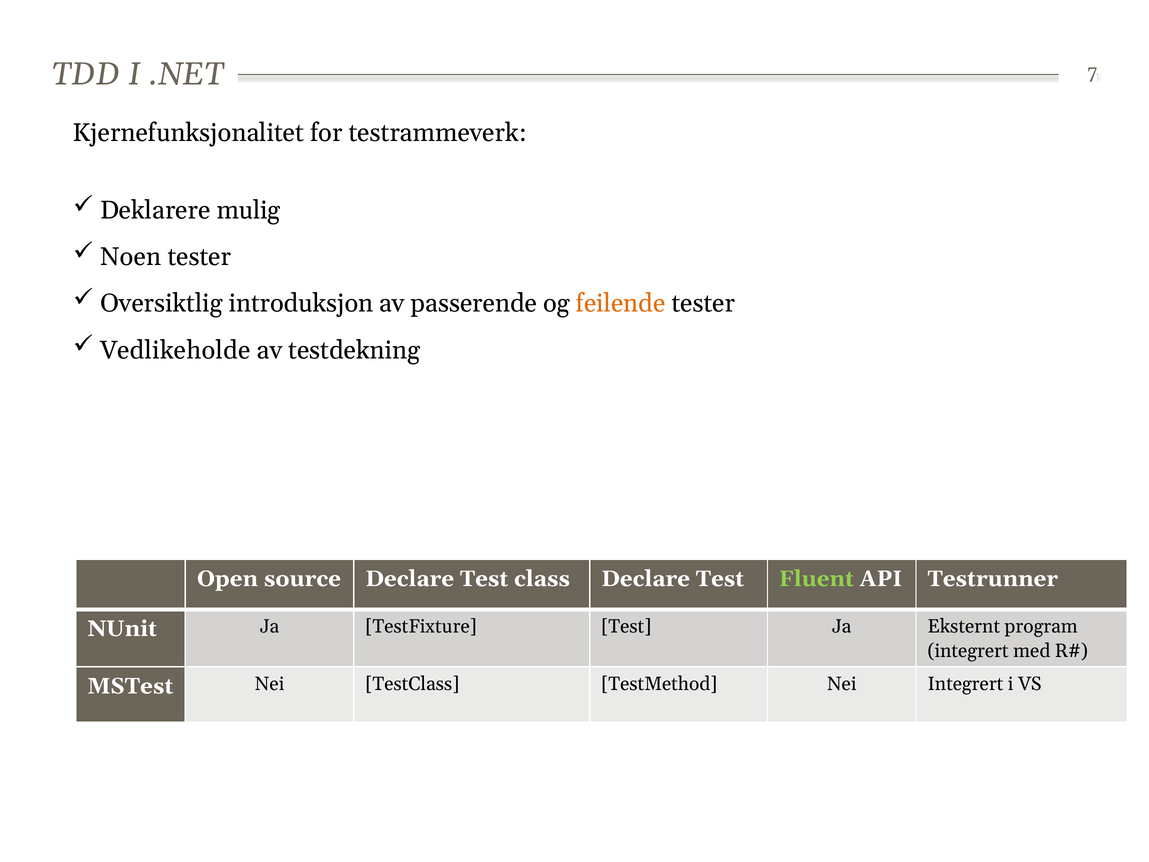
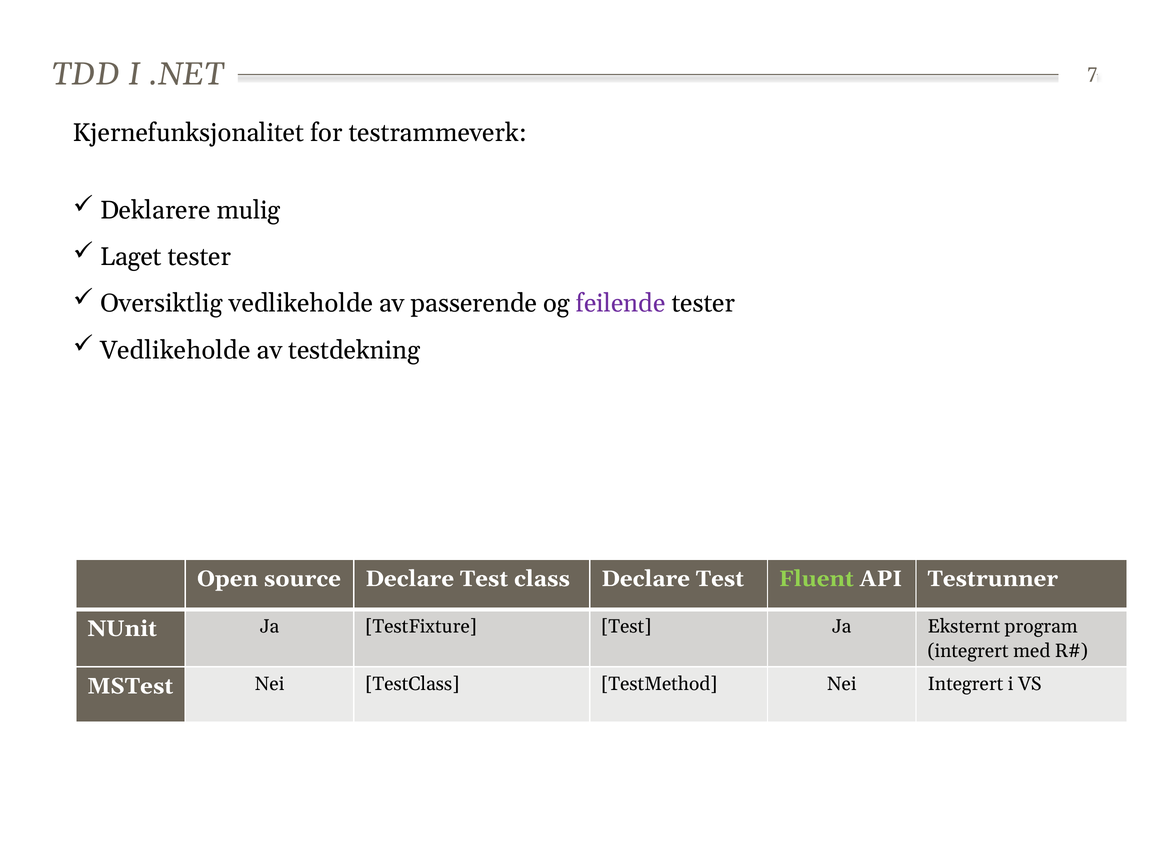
Noen: Noen -> Laget (131, 257)
Oversiktlig introduksjon: introduksjon -> vedlikeholde (301, 303)
feilende colour: orange -> purple (621, 303)
